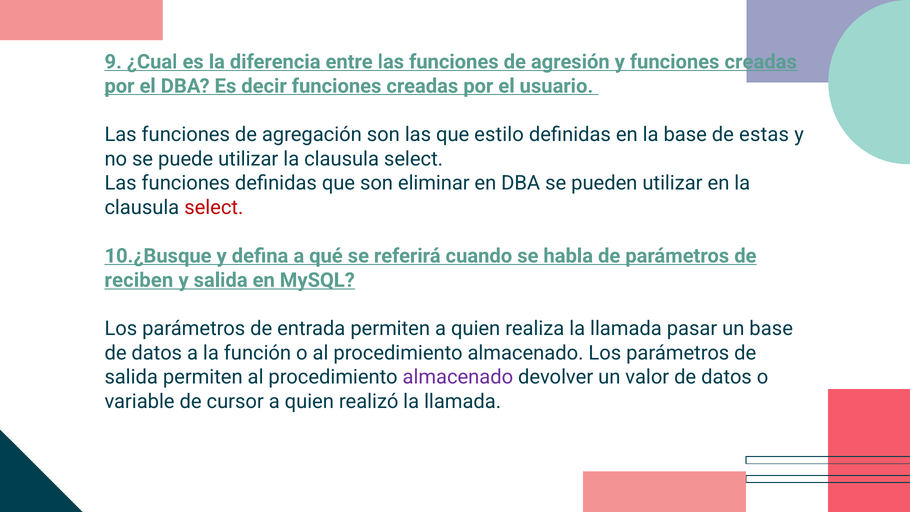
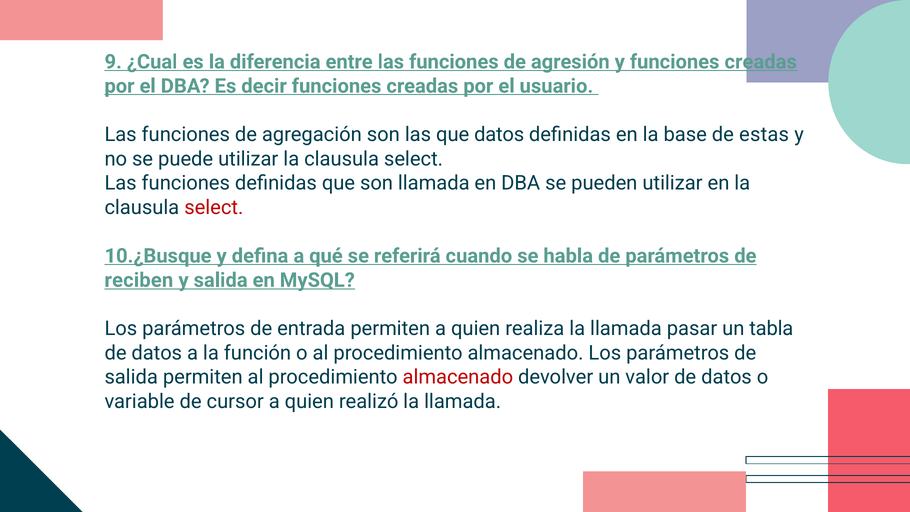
que estilo: estilo -> datos (499, 135)
son eliminar: eliminar -> llamada (434, 183)
un base: base -> tabla (771, 329)
almacenado colour: purple -> red (458, 377)
